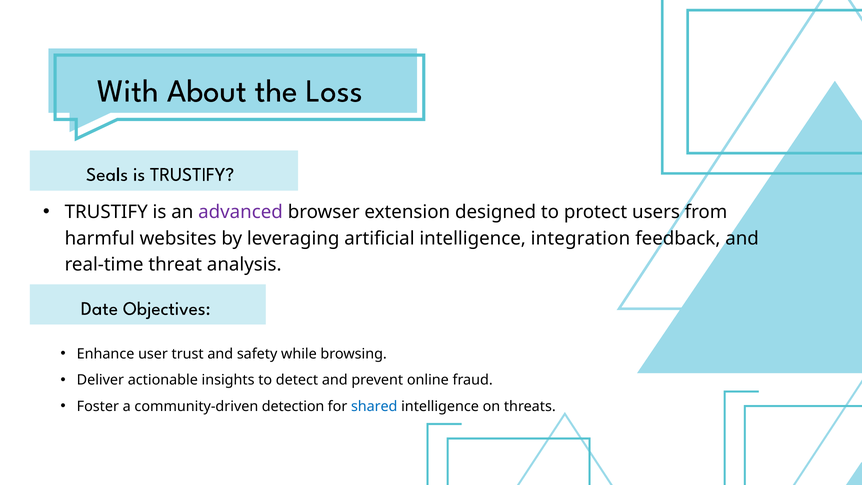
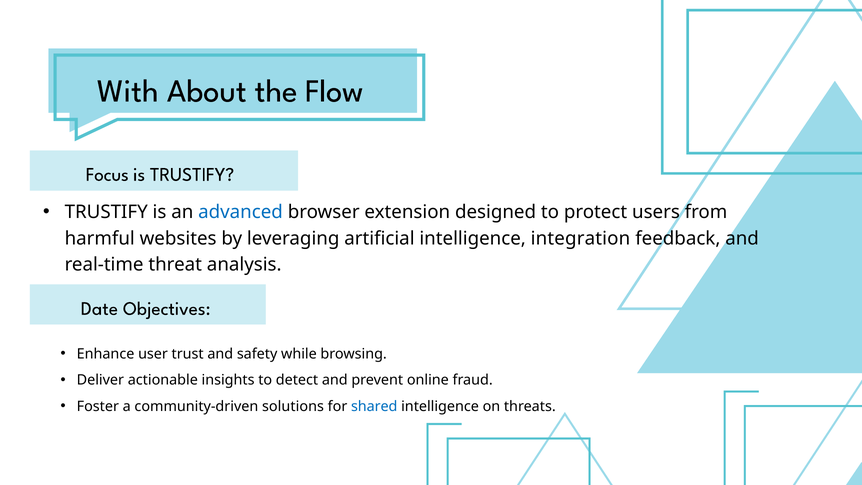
Loss: Loss -> Flow (334, 91)
Seals: Seals -> Focus (107, 174)
advanced colour: purple -> blue (241, 212)
detection: detection -> solutions (293, 406)
